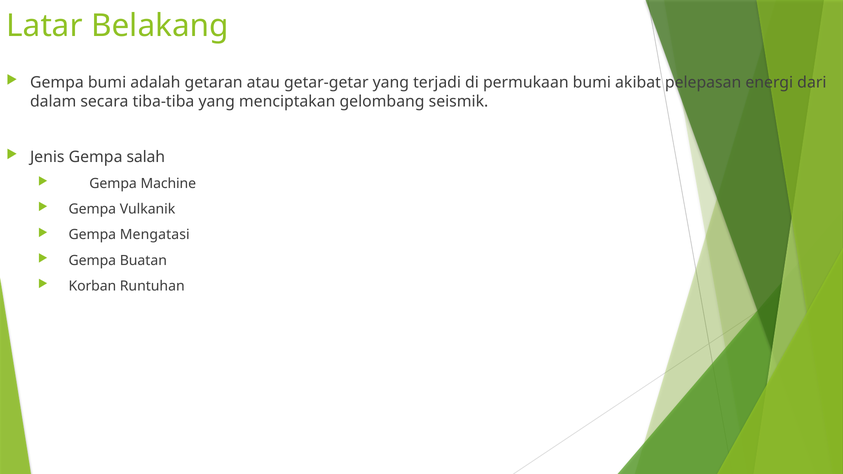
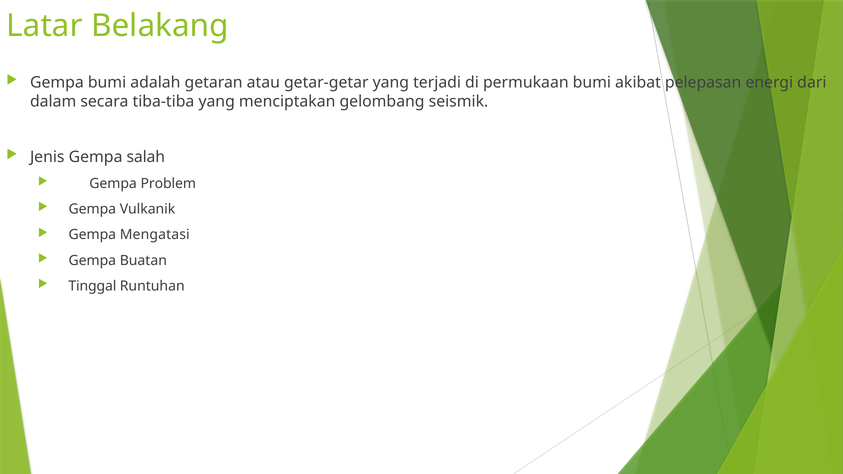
Machine: Machine -> Problem (168, 184)
Korban: Korban -> Tinggal (92, 286)
